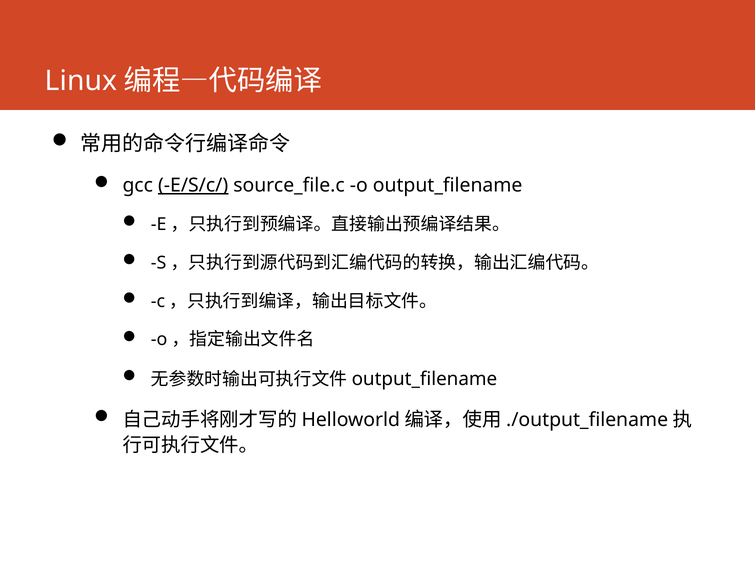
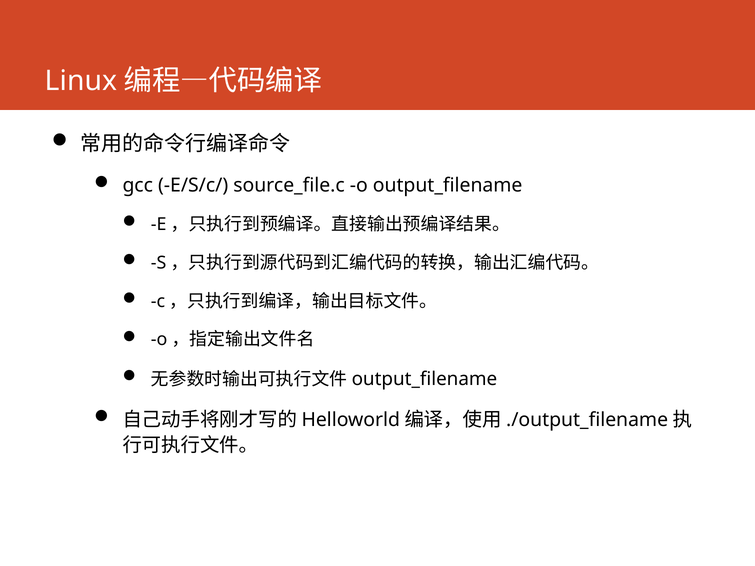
E/S/c/ underline: present -> none (193, 185)
